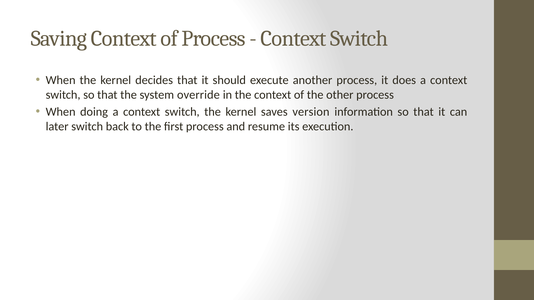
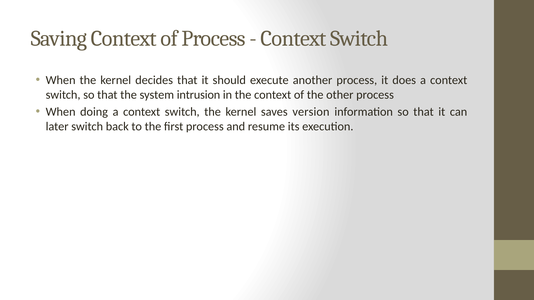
override: override -> intrusion (199, 95)
